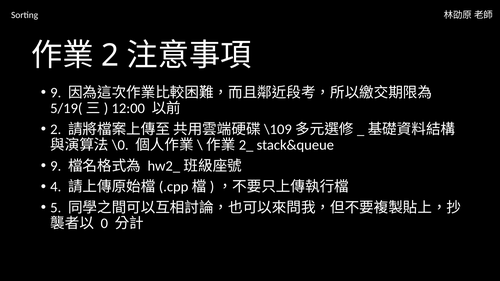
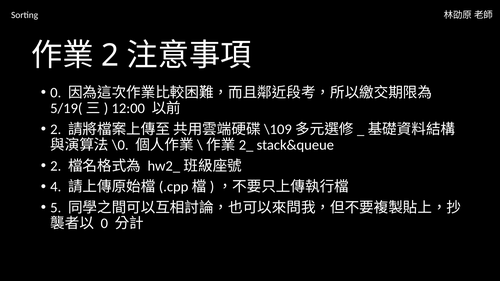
9: 9 -> 0 (56, 93)
9: 9 -> 2 (56, 166)
